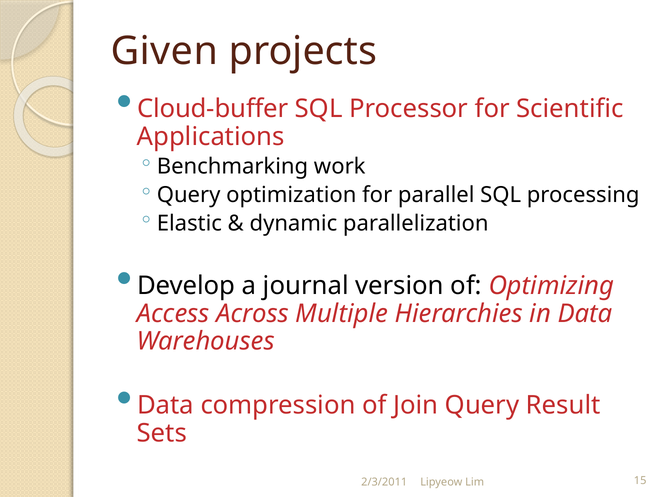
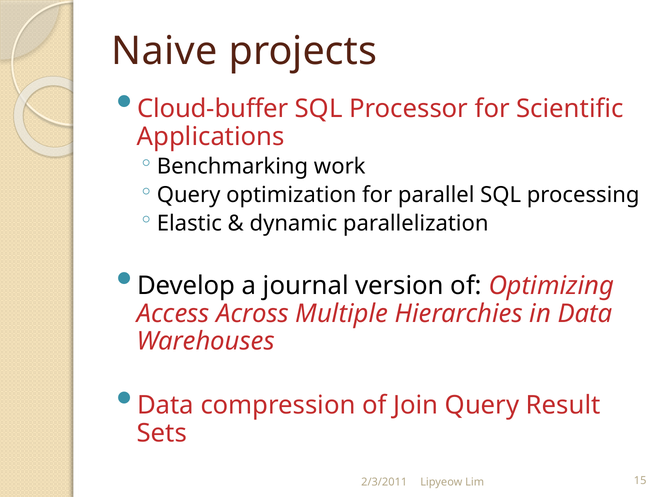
Given: Given -> Naive (164, 51)
